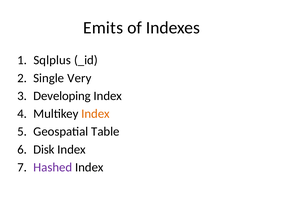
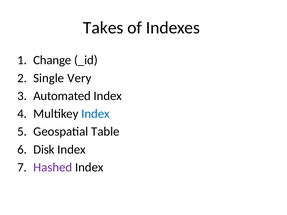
Emits: Emits -> Takes (103, 28)
Sqlplus: Sqlplus -> Change (52, 60)
Developing: Developing -> Automated (62, 96)
Index colour: orange -> blue (95, 114)
